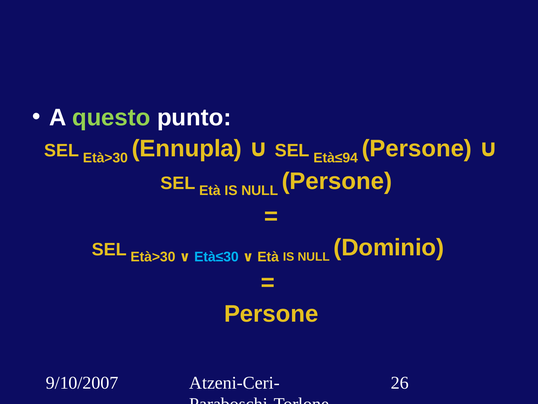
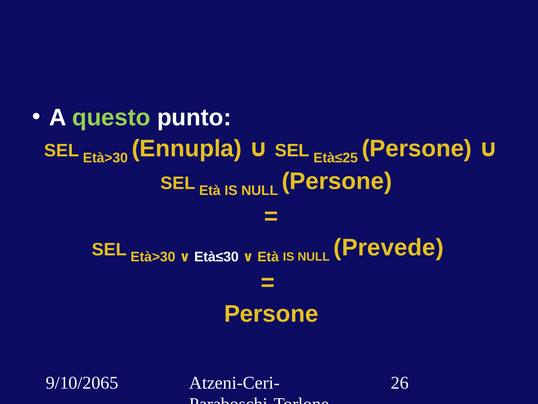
Età≤94: Età≤94 -> Età≤25 (336, 158)
Età≤30 colour: light blue -> white (216, 257)
Dominio: Dominio -> Prevede (389, 247)
9/10/2007: 9/10/2007 -> 9/10/2065 (82, 382)
